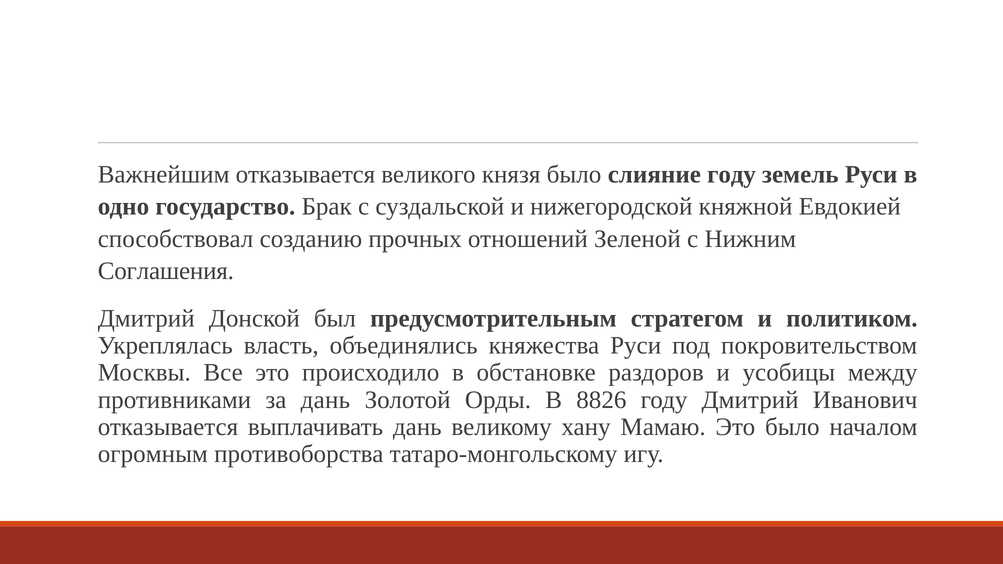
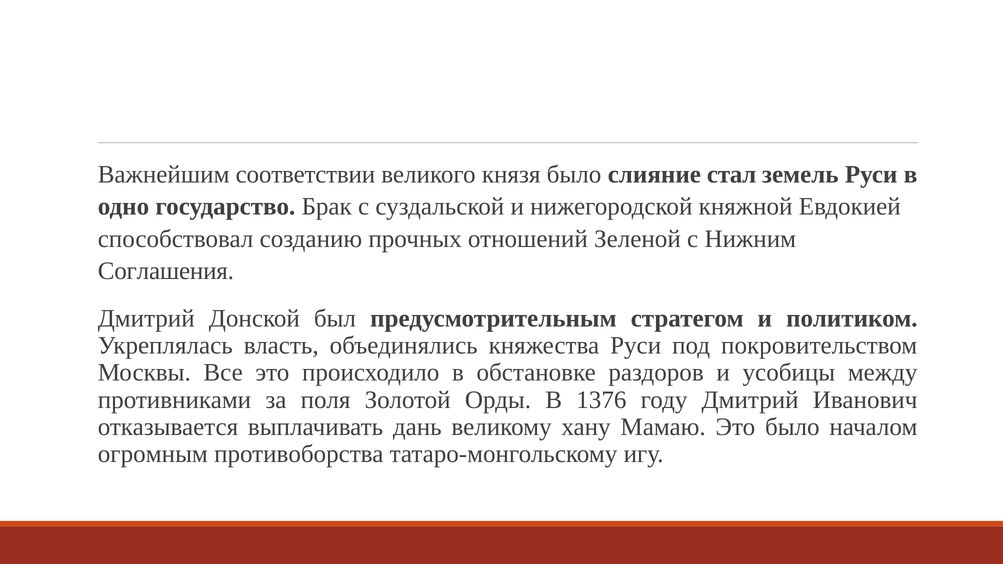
Важнейшим отказывается: отказывается -> соответствии (305, 175)
слияние году: году -> стал (732, 175)
за дань: дань -> поля (326, 400)
8826: 8826 -> 1376 (601, 400)
